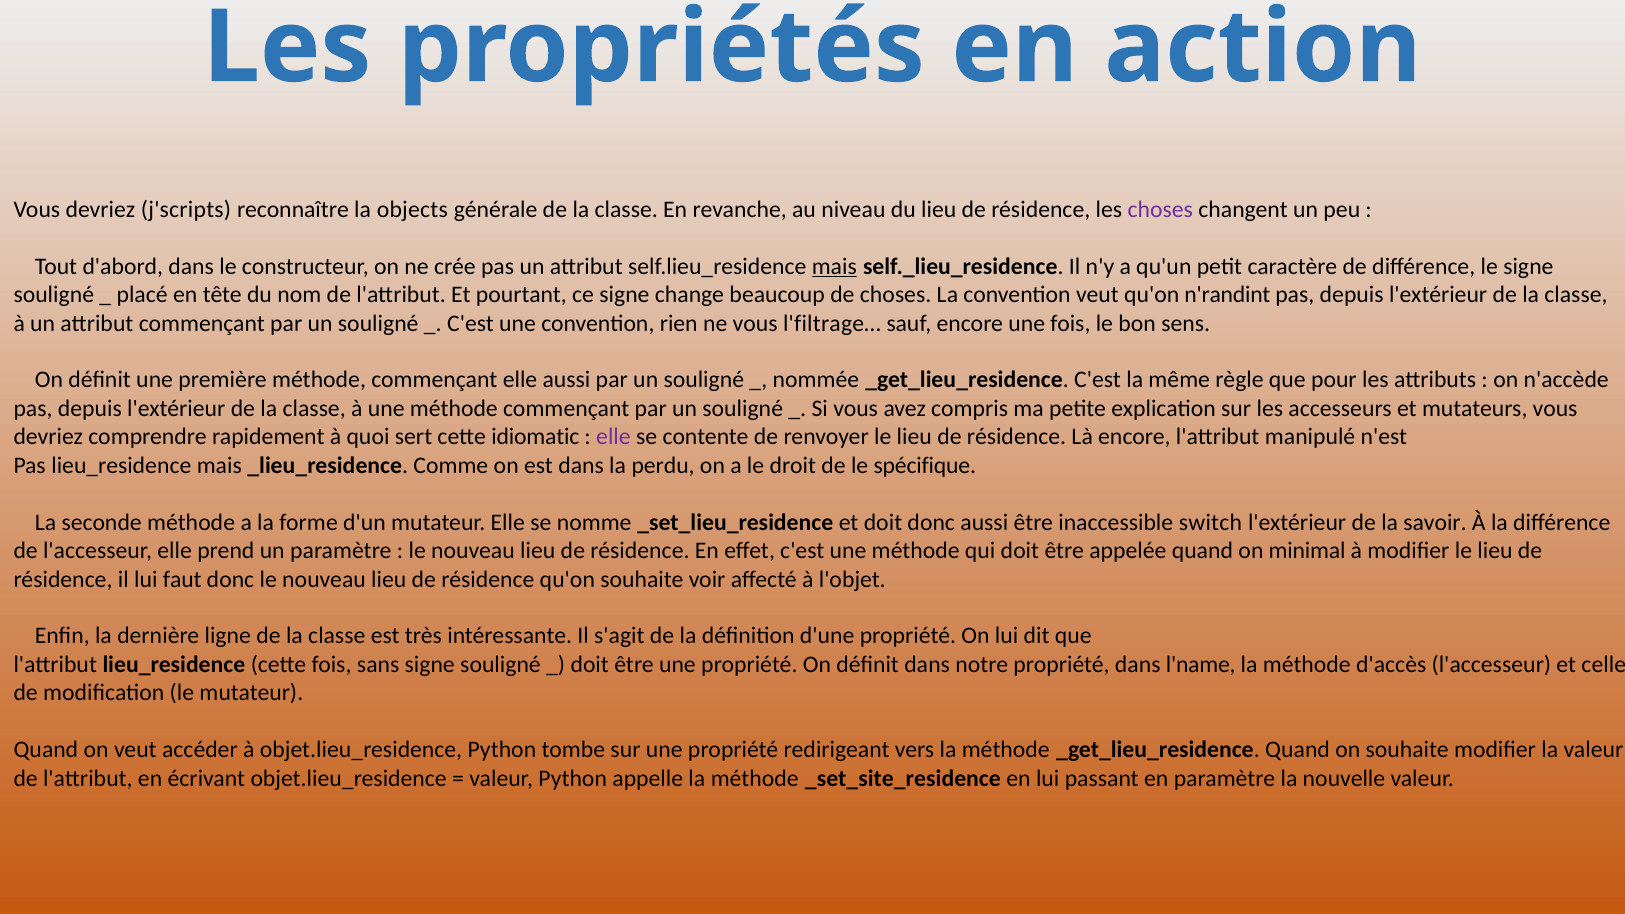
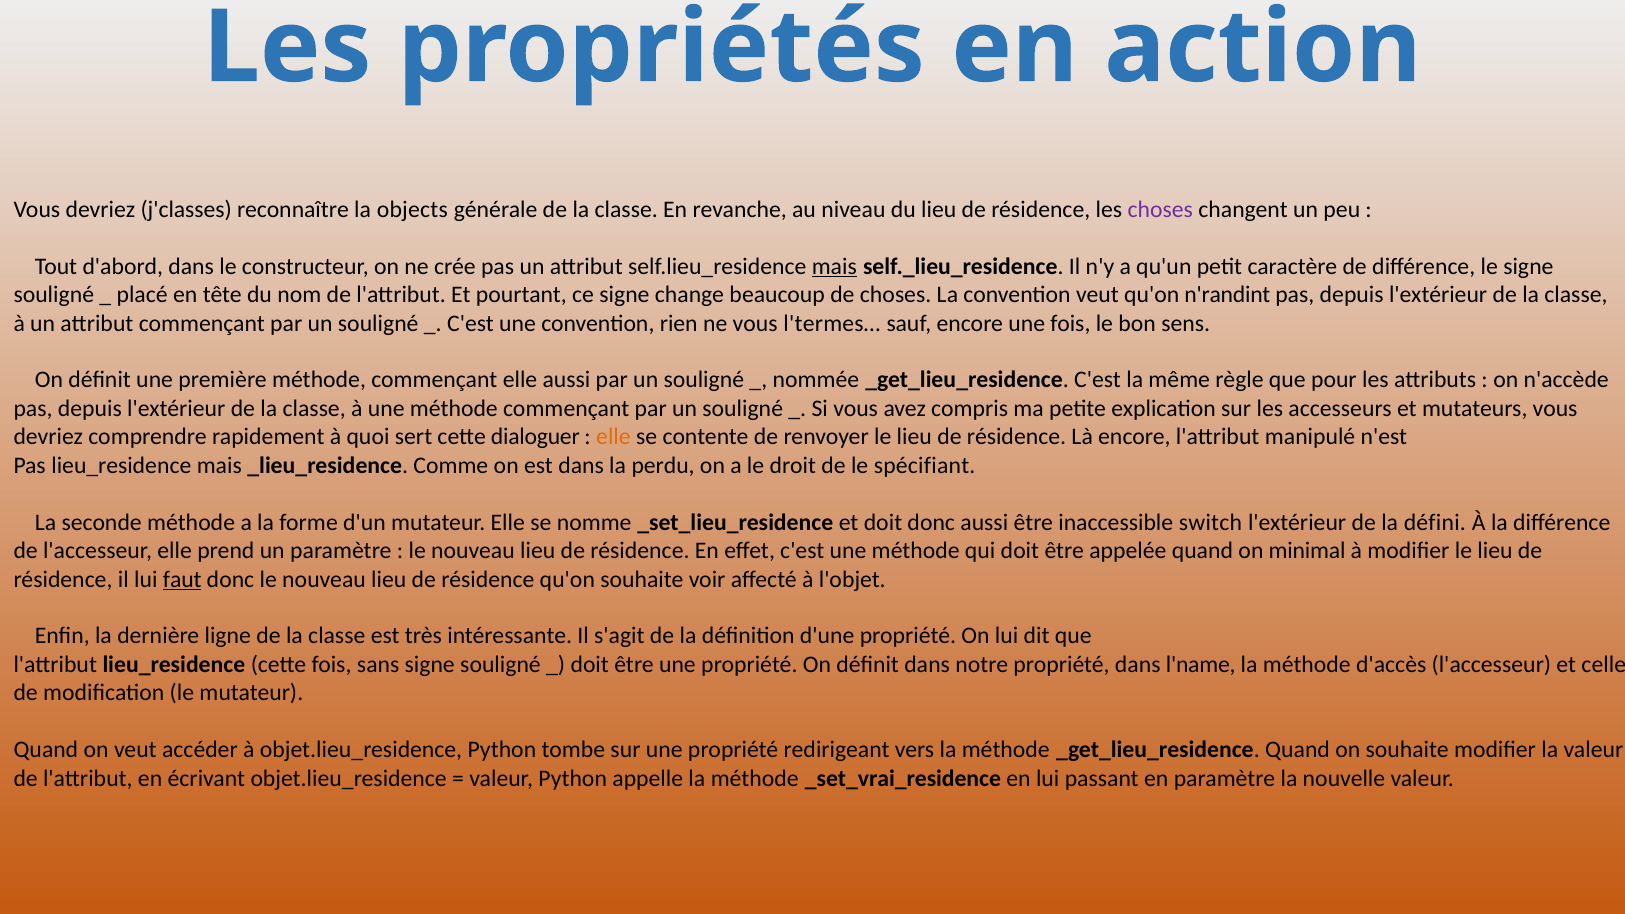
j'scripts: j'scripts -> j'classes (186, 209)
l'filtrage…: l'filtrage… -> l'termes… (832, 323)
idiomatic: idiomatic -> dialoguer (535, 437)
elle colour: purple -> orange (613, 437)
spécifique: spécifique -> spécifiant (925, 465)
savoir: savoir -> défini (1435, 522)
faut underline: none -> present (182, 579)
_set_site_residence: _set_site_residence -> _set_vrai_residence (903, 778)
